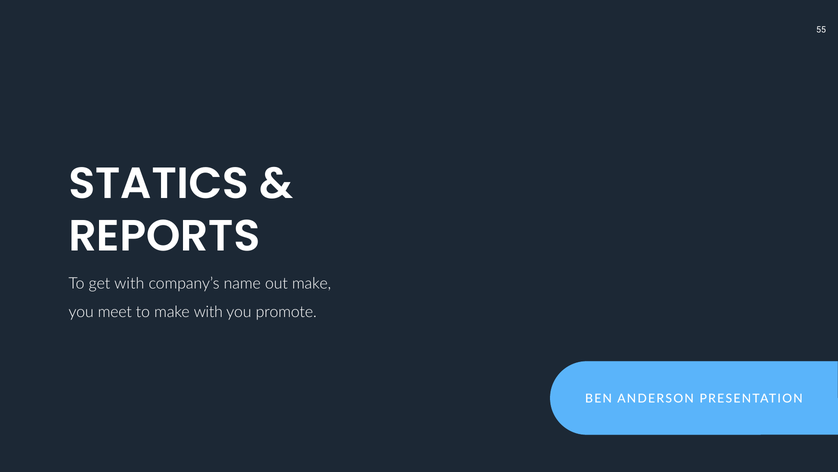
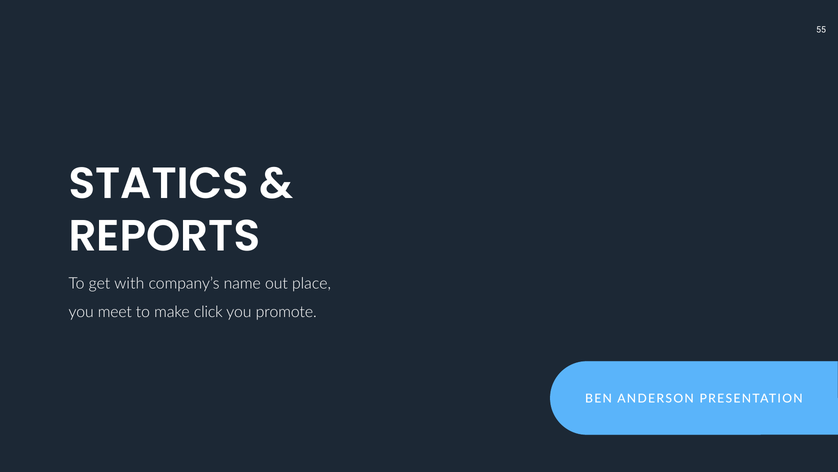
out make: make -> place (312, 283)
make with: with -> click (208, 312)
